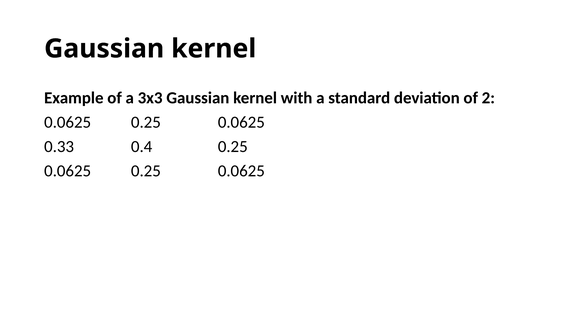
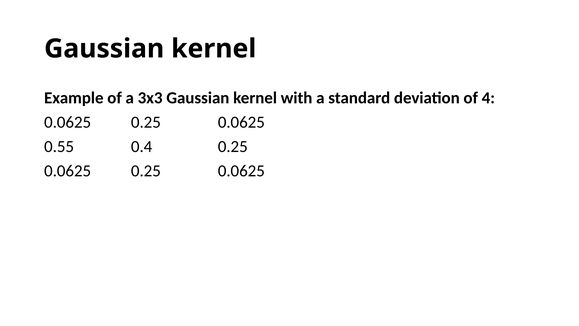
2: 2 -> 4 (488, 98)
0.33: 0.33 -> 0.55 (59, 146)
